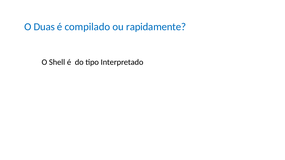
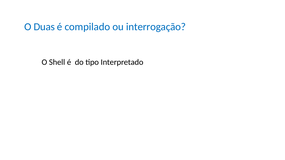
rapidamente: rapidamente -> interrogação (156, 27)
